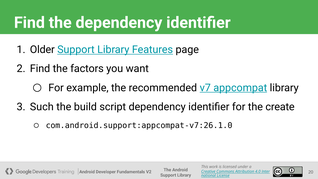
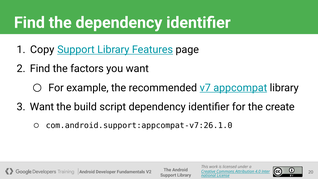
Older: Older -> Copy (42, 50)
Such: Such -> Want (42, 107)
